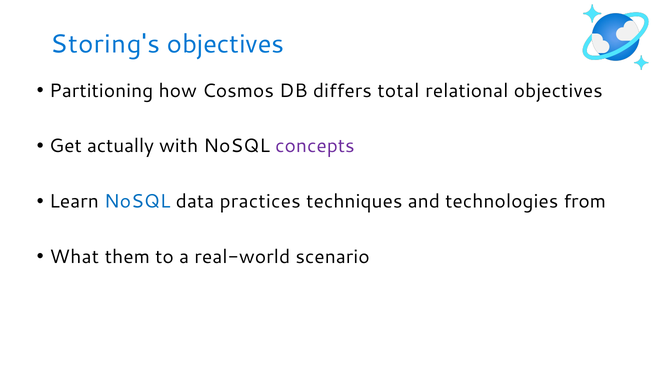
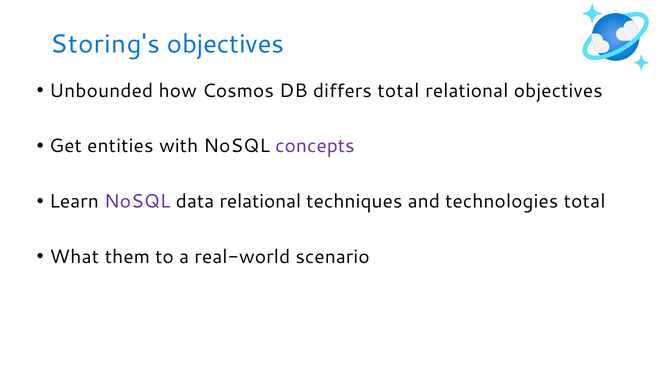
Partitioning: Partitioning -> Unbounded (101, 91)
actually: actually -> entities (120, 146)
NoSQL colour: blue -> purple (137, 201)
data practices: practices -> relational (260, 201)
technologies from: from -> total (585, 201)
